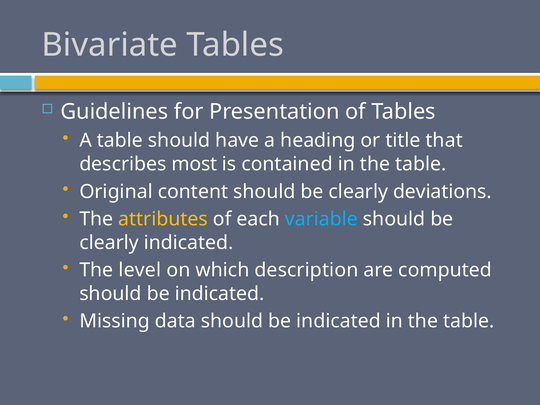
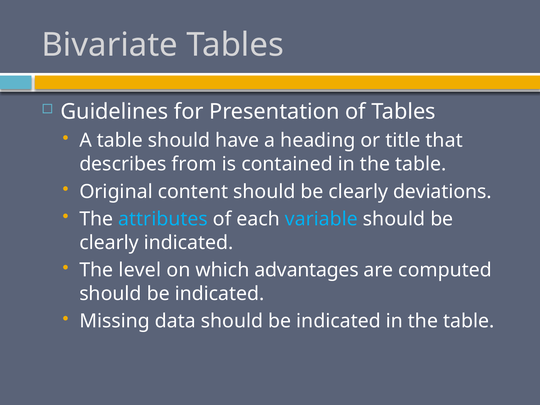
most: most -> from (194, 164)
attributes colour: yellow -> light blue (163, 219)
description: description -> advantages (307, 270)
